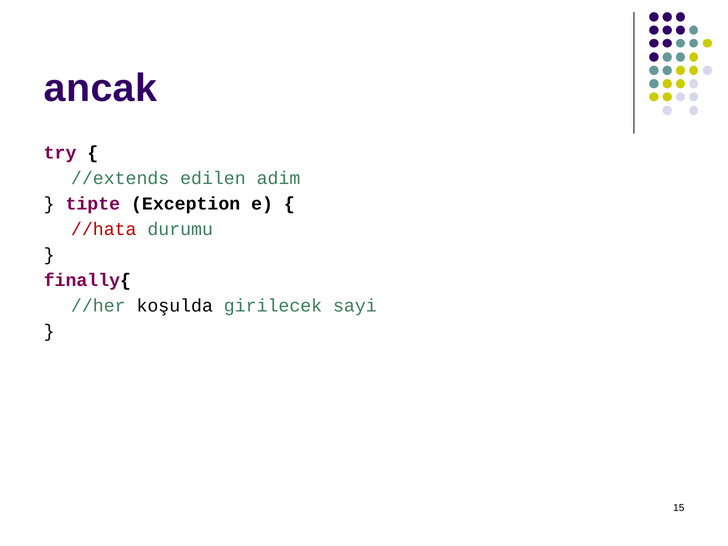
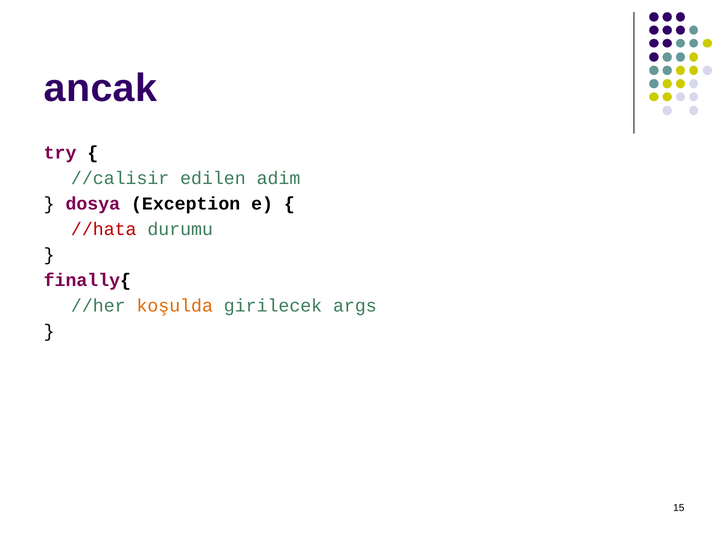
//extends: //extends -> //calisir (120, 178)
tipte: tipte -> dosya (93, 204)
koşulda colour: black -> orange (175, 306)
sayi: sayi -> args (355, 306)
